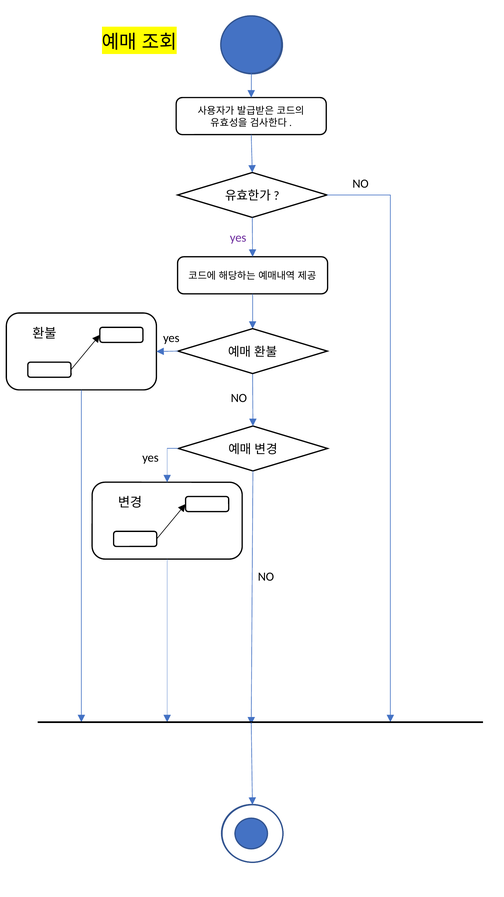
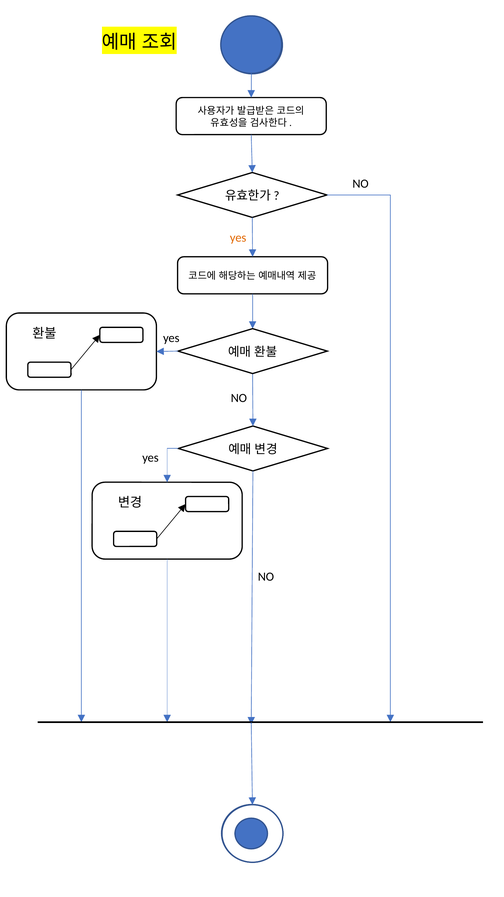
yes colour: purple -> orange (238, 238)
